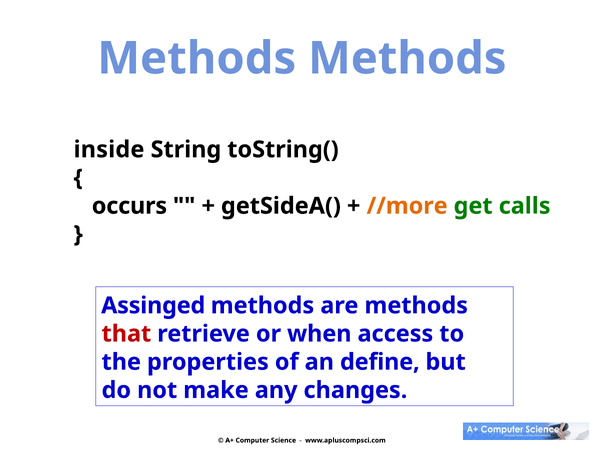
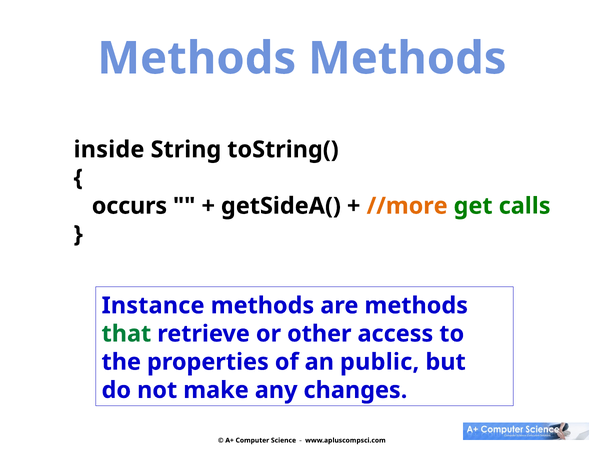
Assinged: Assinged -> Instance (153, 306)
that colour: red -> green (126, 334)
when: when -> other (319, 334)
define: define -> public (380, 362)
